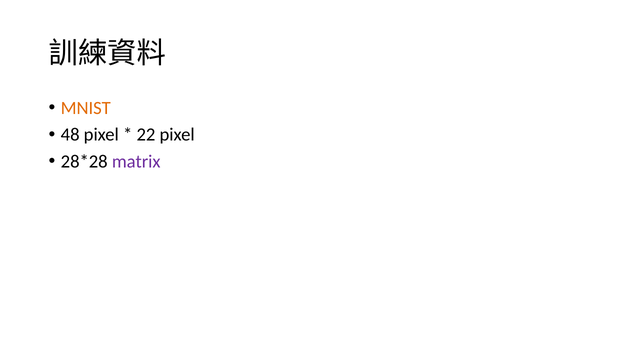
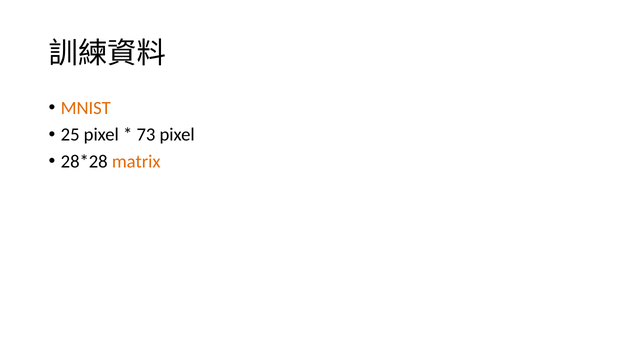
48: 48 -> 25 (70, 135)
22: 22 -> 73 (146, 135)
matrix colour: purple -> orange (136, 162)
